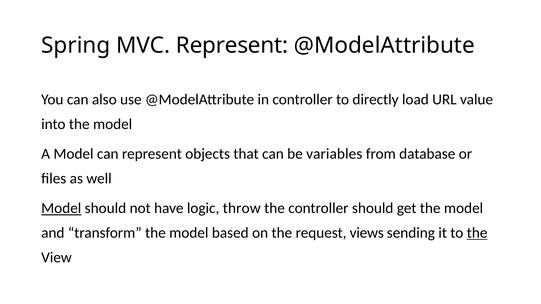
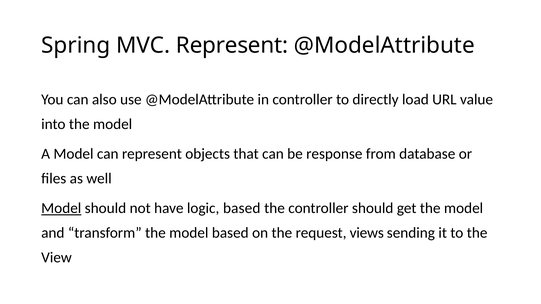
variables: variables -> response (334, 154)
logic throw: throw -> based (242, 208)
the underline: present -> none (477, 233)
